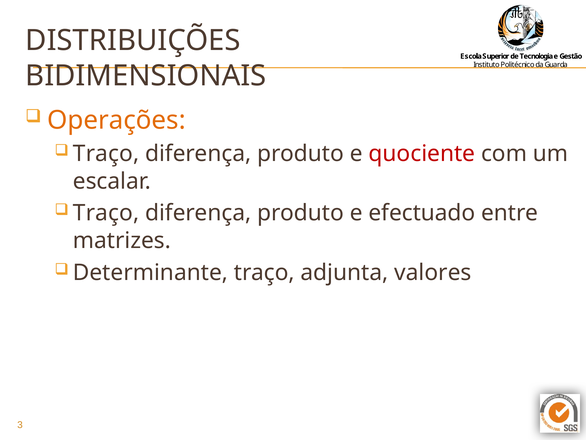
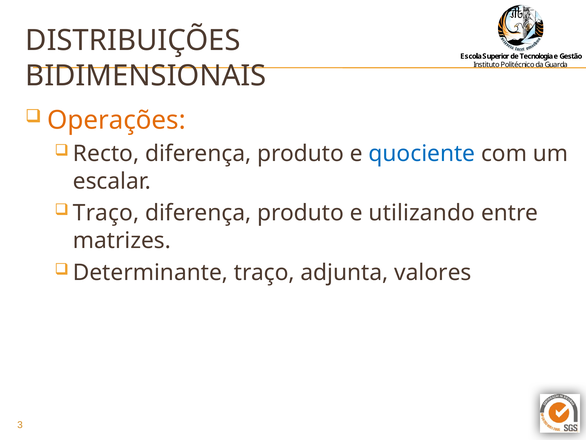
Traço: Traço -> Recto (106, 154)
quociente colour: red -> blue (422, 154)
efectuado: efectuado -> utilizando (422, 213)
